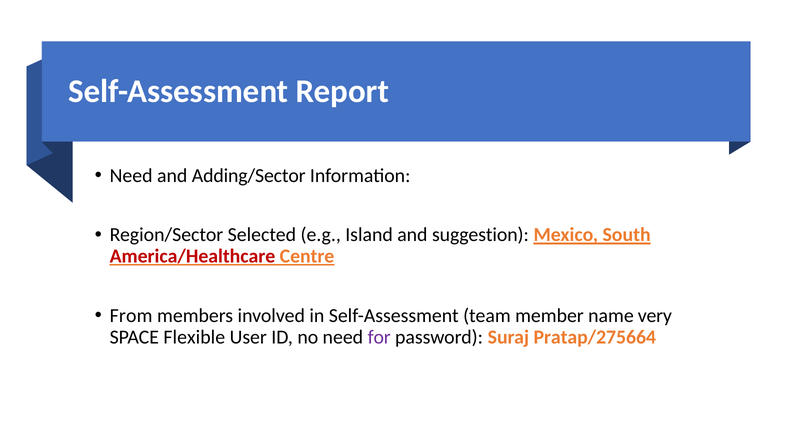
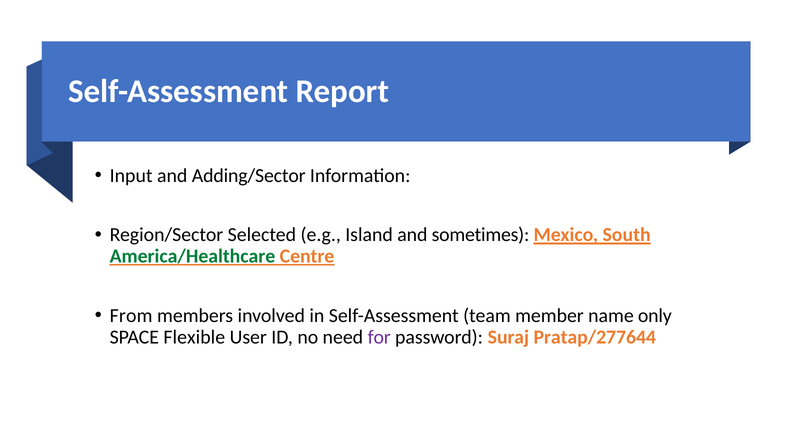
Need: Need -> Input (131, 175)
suggestion: suggestion -> sometimes (480, 235)
America/Healthcare colour: red -> green (192, 256)
very: very -> only (655, 315)
Pratap/275664: Pratap/275664 -> Pratap/277644 (595, 337)
